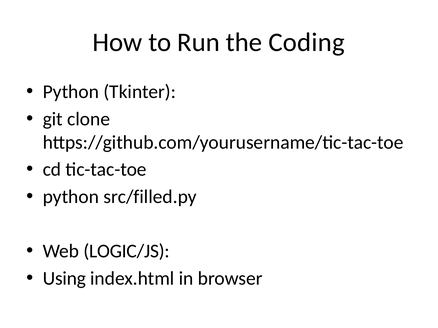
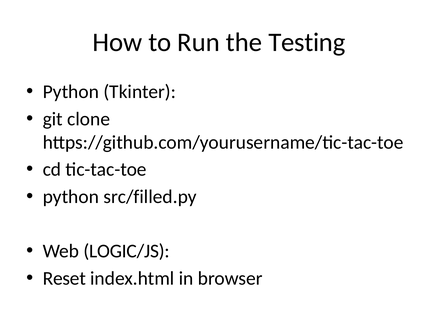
Coding: Coding -> Testing (307, 42)
Using: Using -> Reset (64, 279)
